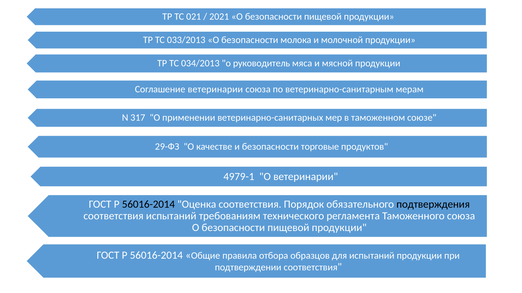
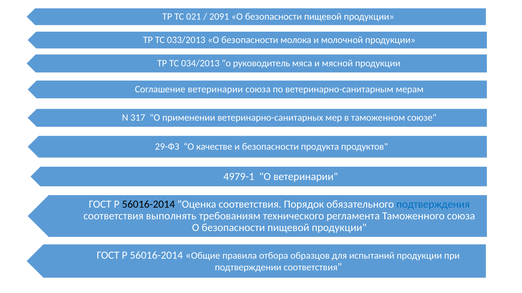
2021: 2021 -> 2091 (219, 17)
торговые: торговые -> продукта (320, 147)
подтверждения colour: black -> blue (433, 205)
соответствия испытаний: испытаний -> выполнять (171, 216)
